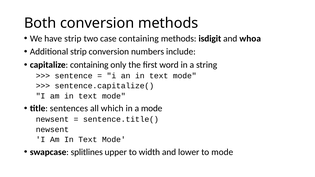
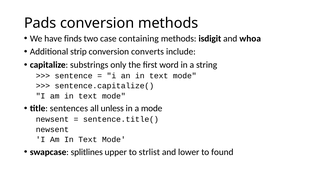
Both: Both -> Pads (40, 23)
have strip: strip -> finds (73, 39)
numbers: numbers -> converts (148, 52)
capitalize containing: containing -> substrings (89, 65)
which: which -> unless (112, 109)
width: width -> strlist (149, 152)
to mode: mode -> found (222, 152)
